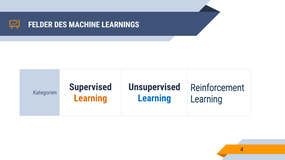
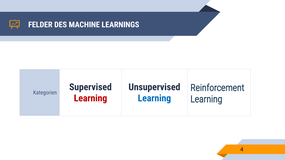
Learning colour: orange -> red (90, 98)
